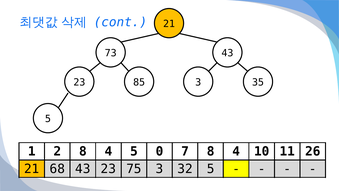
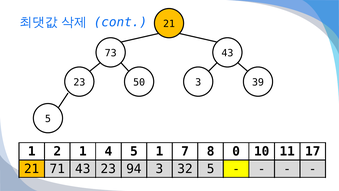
85: 85 -> 50 (139, 82)
35: 35 -> 39 (258, 82)
2 8: 8 -> 1 (83, 151)
5 0: 0 -> 1 (159, 151)
7 8 4: 4 -> 0 (236, 151)
26: 26 -> 17 (313, 151)
68: 68 -> 71 (57, 169)
75: 75 -> 94 (134, 169)
